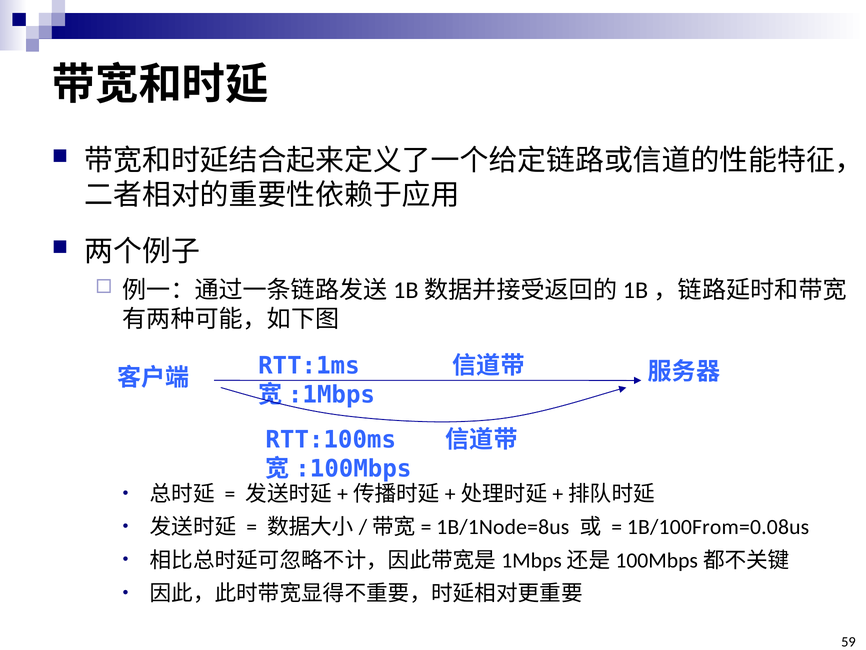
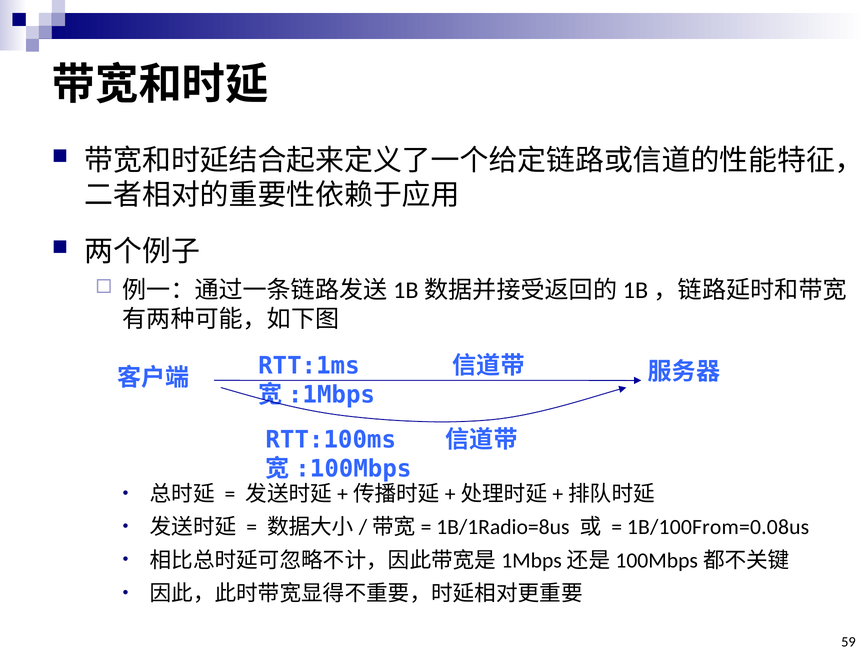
1B/1Node=8us: 1B/1Node=8us -> 1B/1Radio=8us (503, 527)
